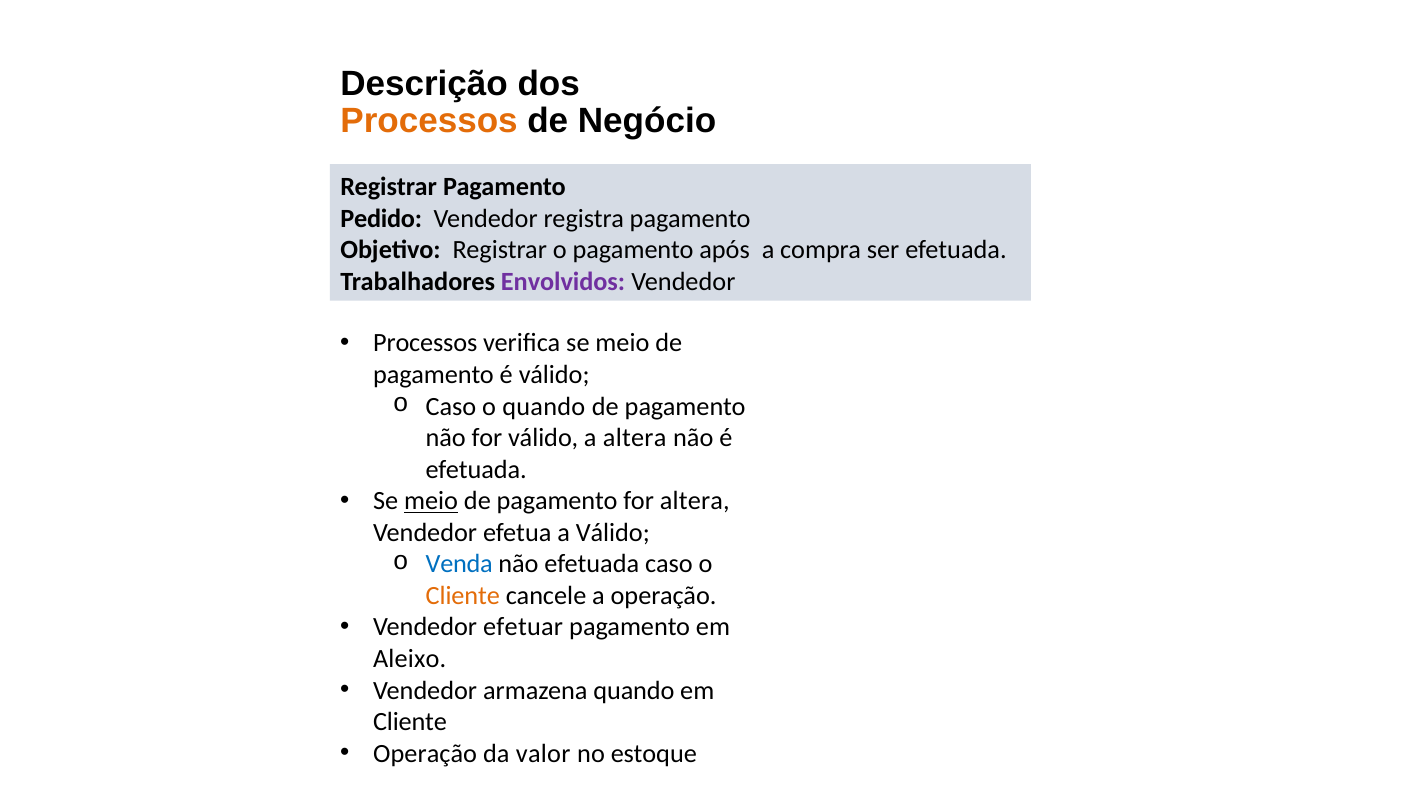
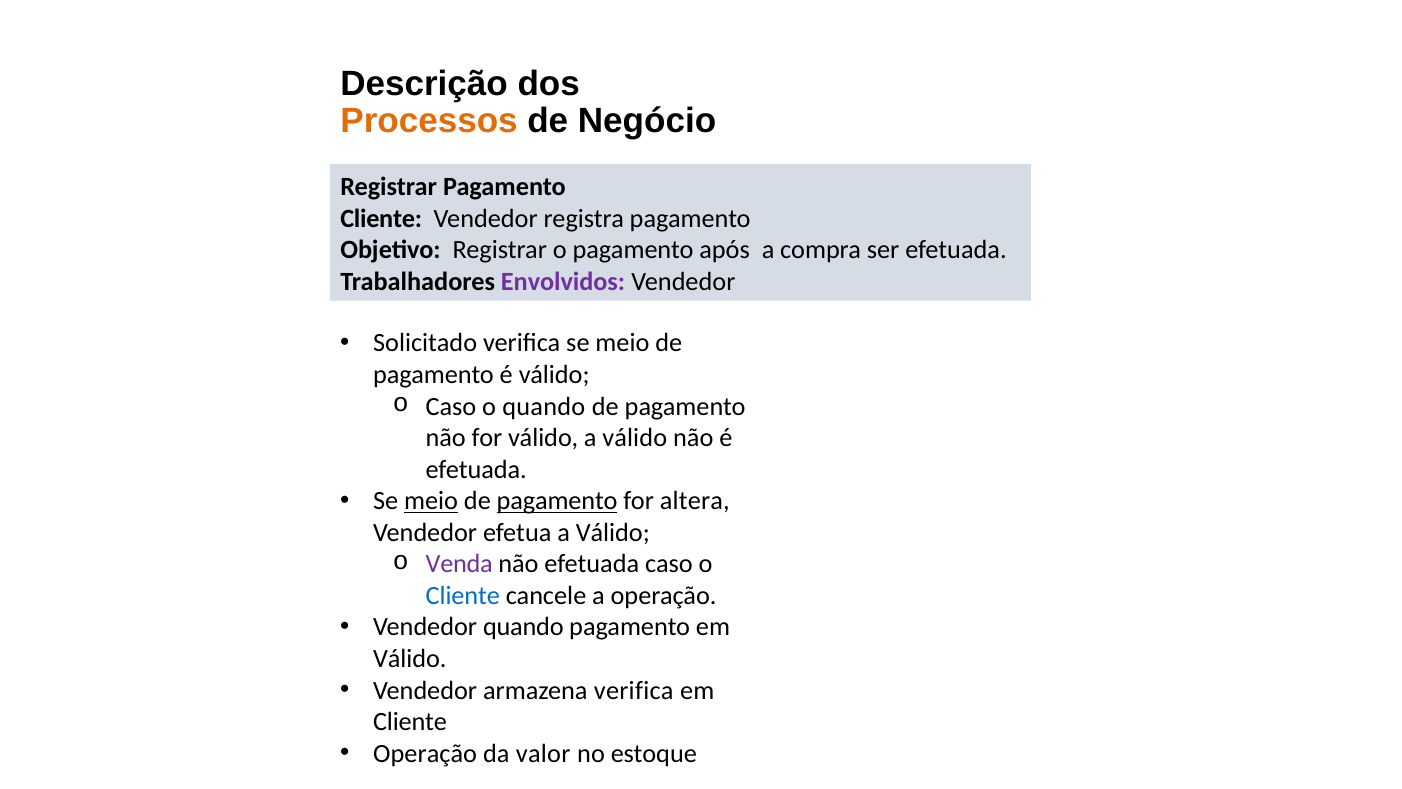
Pedido: Pedido -> Cliente (381, 218)
Processos: Processos -> Solicitado (425, 343)
válido a altera: altera -> válido (635, 438)
pagamento underline: none -> present (557, 501)
Venda colour: blue -> purple (459, 564)
Cliente colour: orange -> blue (463, 595)
Vendedor efetuar: efetuar -> quando (523, 627)
Aleixo: Aleixo -> Válido (410, 658)
armazena quando: quando -> verifica (634, 690)
